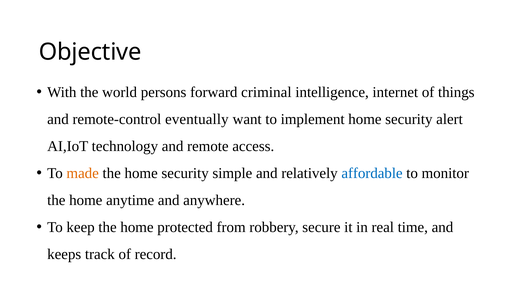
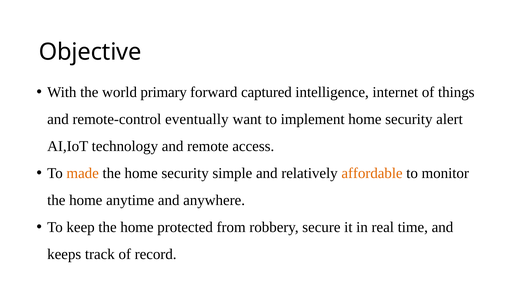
persons: persons -> primary (164, 92)
criminal: criminal -> captured (266, 92)
affordable colour: blue -> orange (372, 173)
